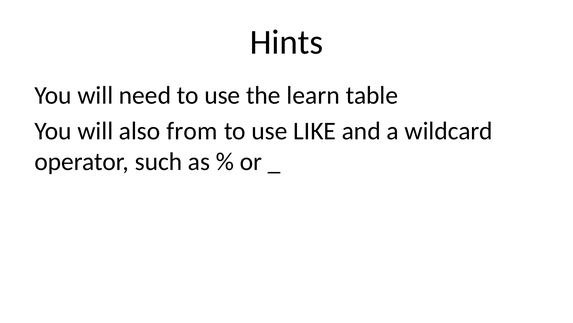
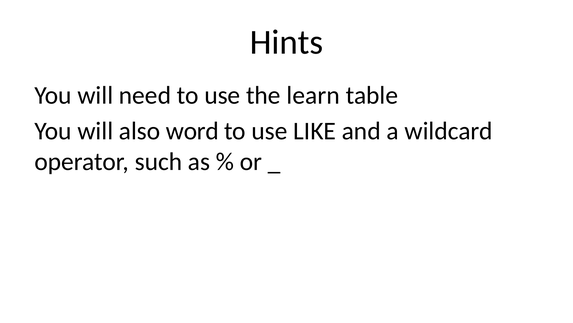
from: from -> word (192, 131)
